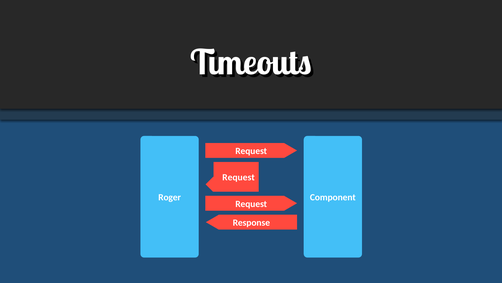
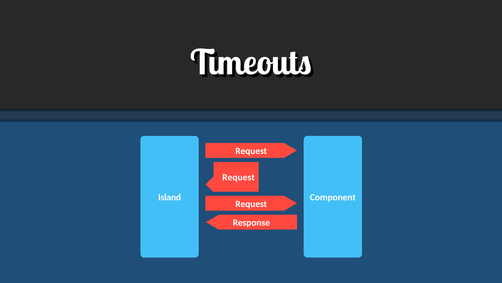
Roger: Roger -> Island (170, 197)
